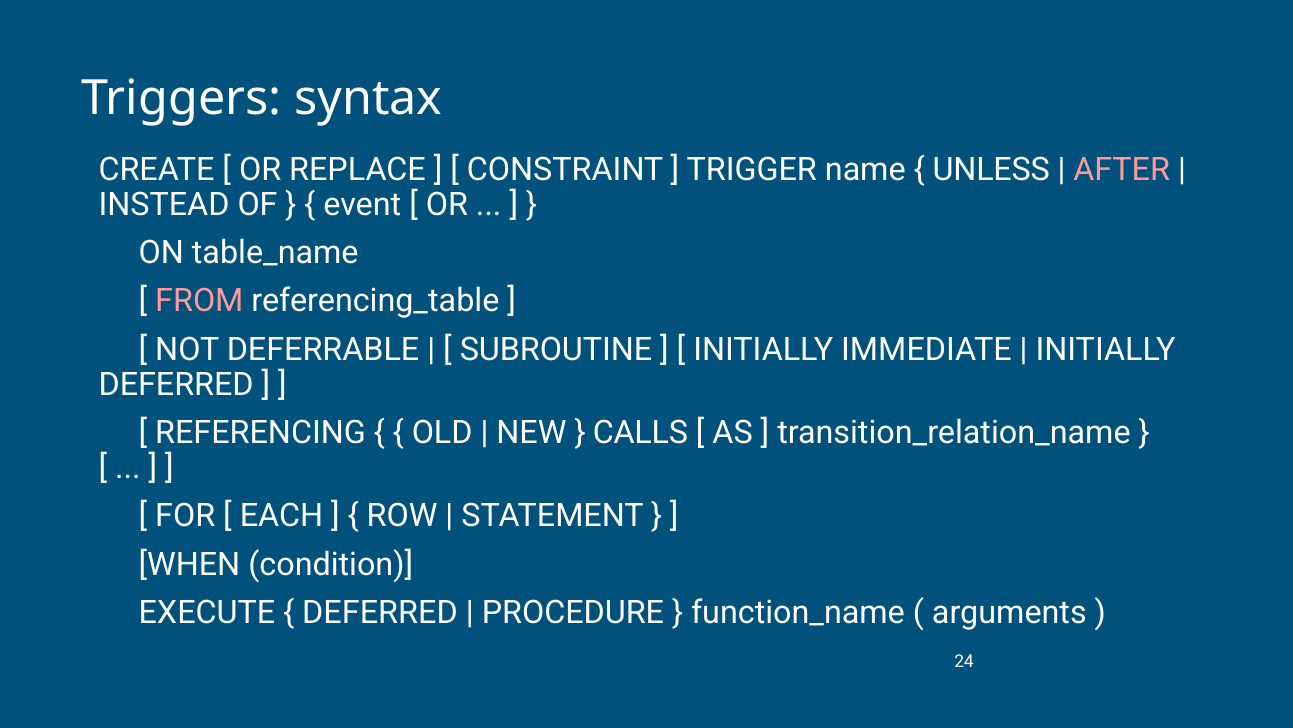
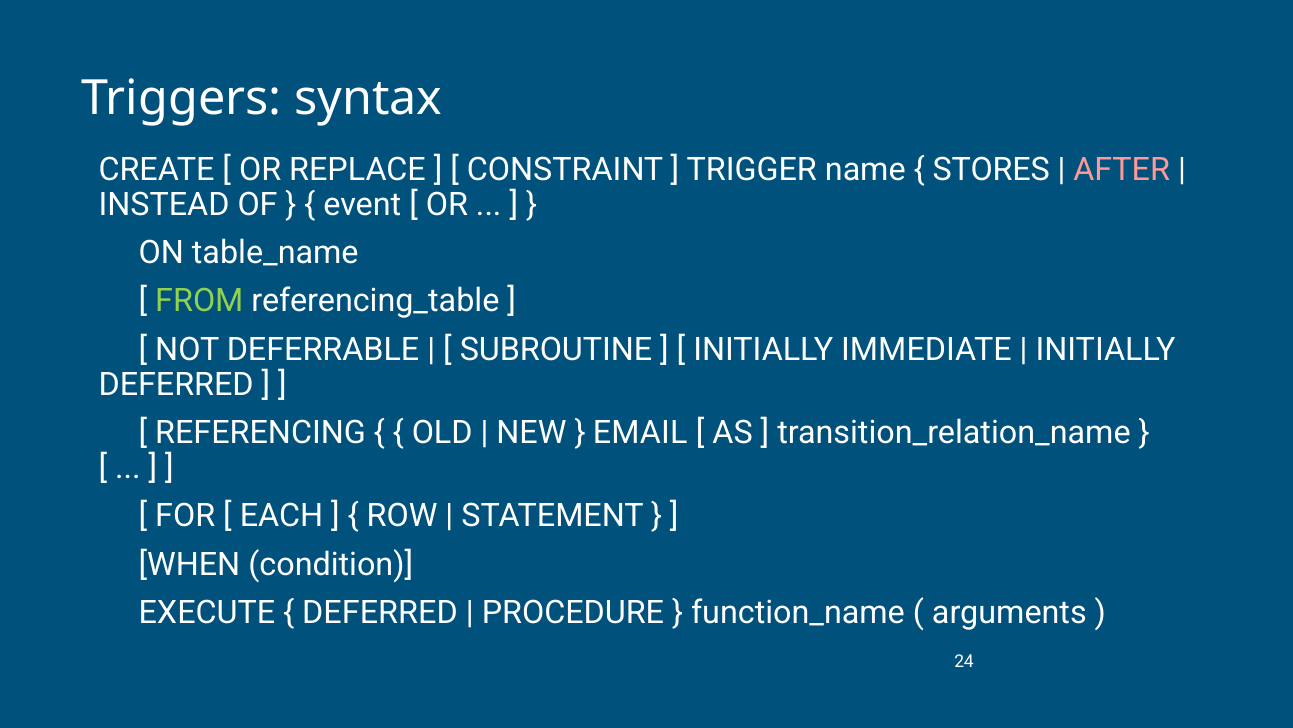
UNLESS: UNLESS -> STORES (991, 169)
FROM colour: pink -> light green (199, 301)
CALLS: CALLS -> EMAIL (640, 433)
